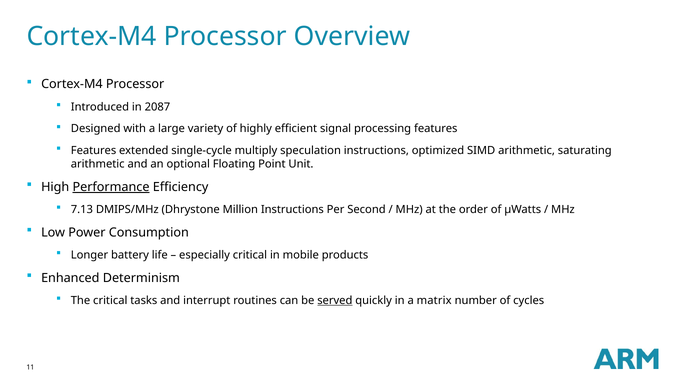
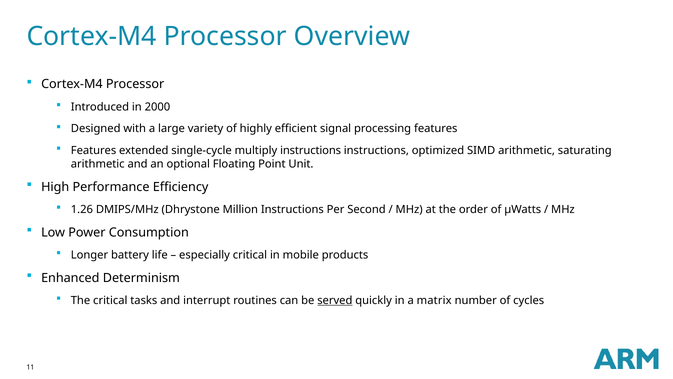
2087: 2087 -> 2000 (157, 107)
multiply speculation: speculation -> instructions (311, 151)
Performance underline: present -> none (111, 187)
7.13: 7.13 -> 1.26 (82, 209)
